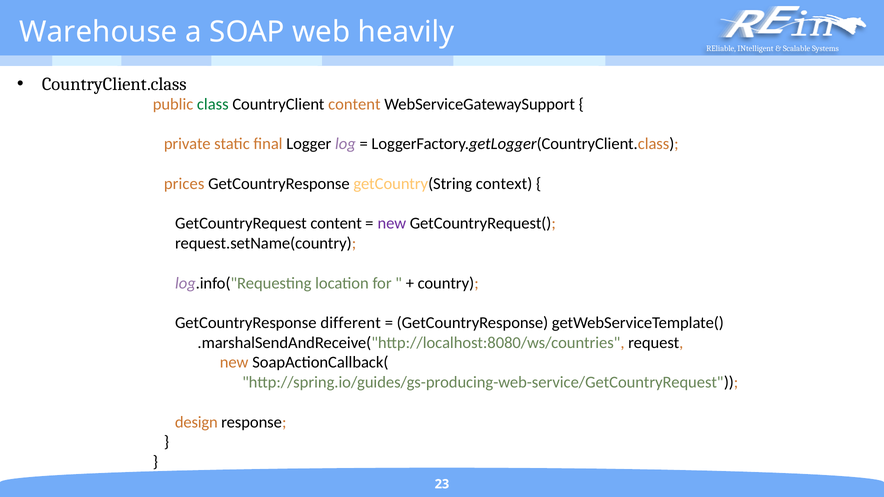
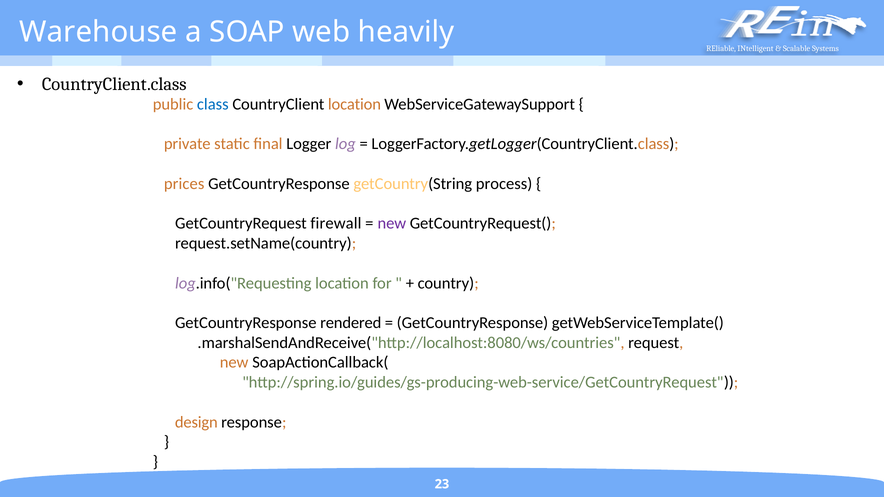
class colour: green -> blue (213, 104)
CountryClient content: content -> location (354, 104)
context: context -> process (504, 184)
GetCountryRequest content: content -> firewall (336, 224)
different: different -> rendered (351, 323)
